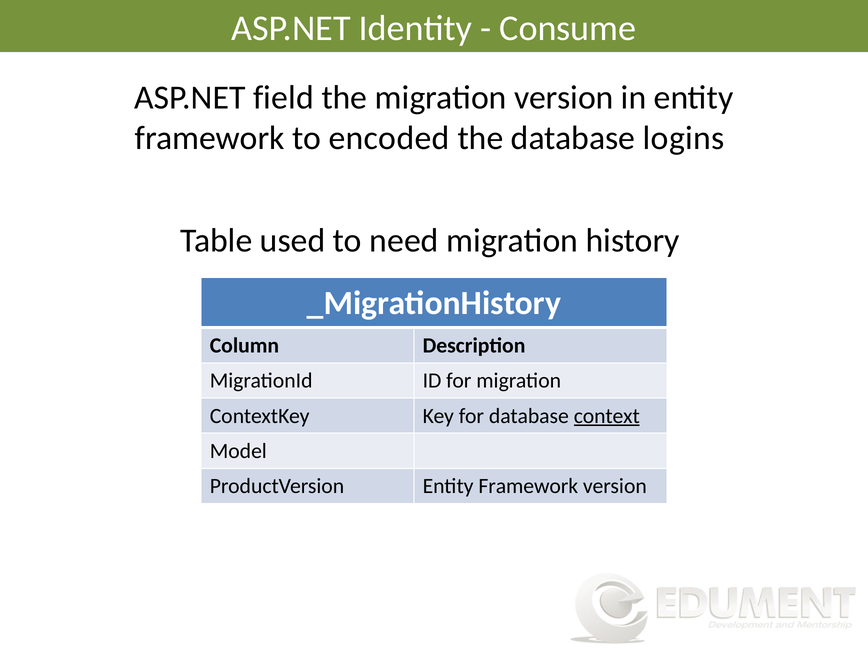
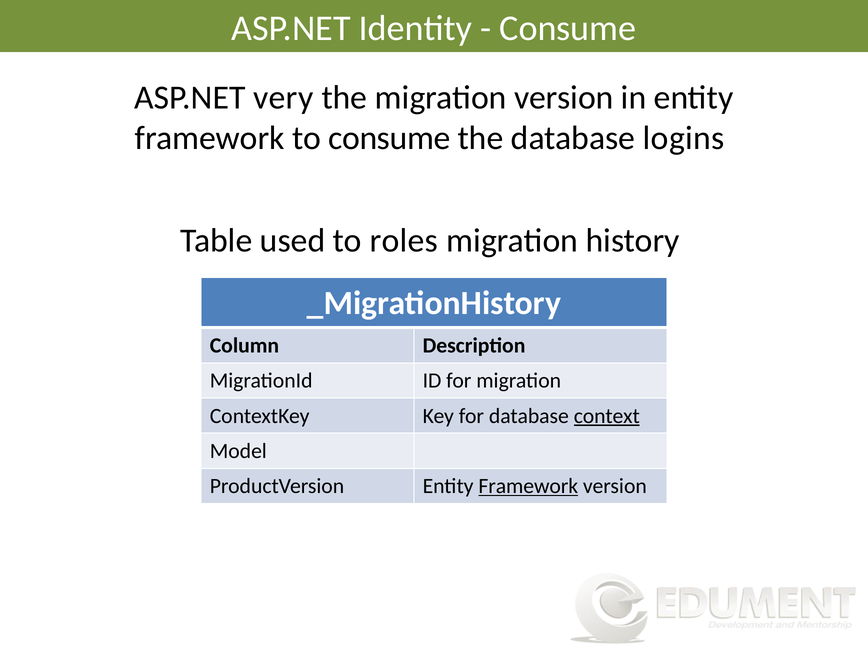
field: field -> very (283, 98)
to encoded: encoded -> consume (389, 138)
need: need -> roles (404, 240)
Framework underline: none -> present (528, 486)
